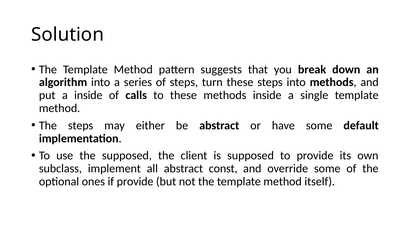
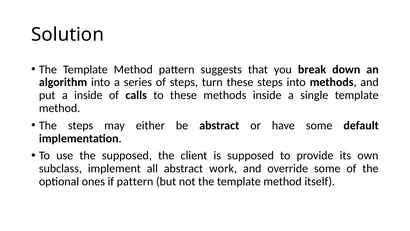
const: const -> work (223, 168)
if provide: provide -> pattern (135, 181)
